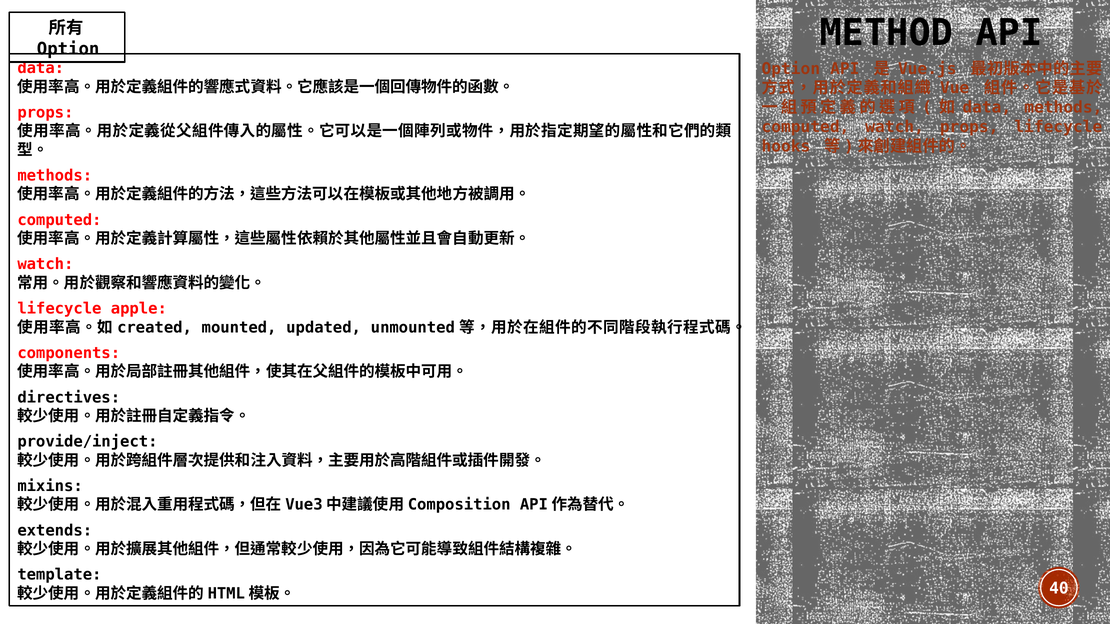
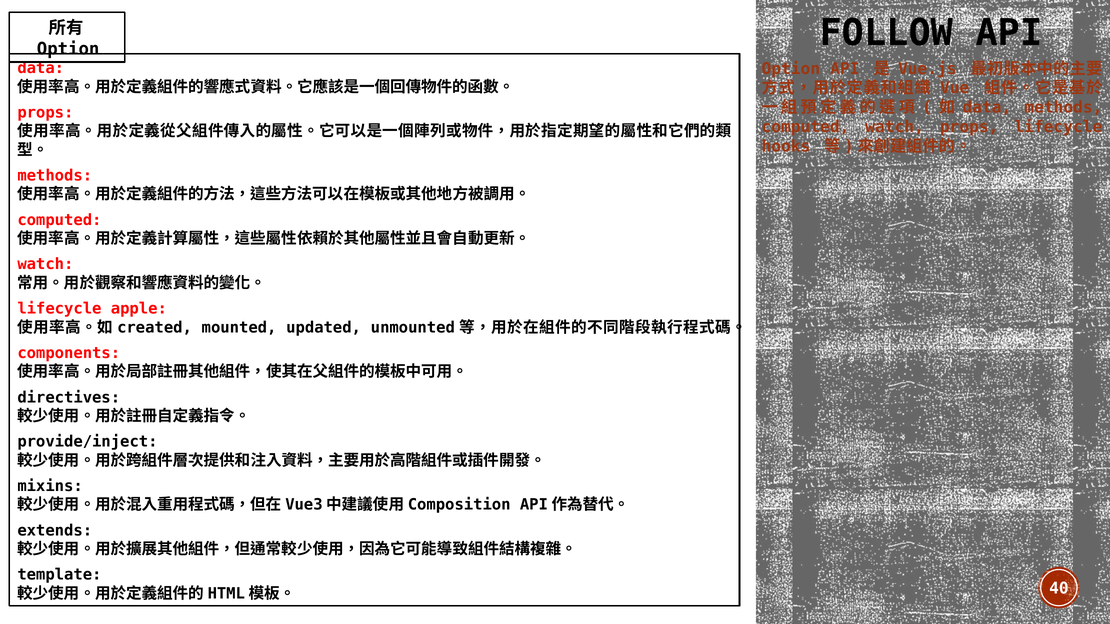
METHOD: METHOD -> FOLLOW (886, 33)
